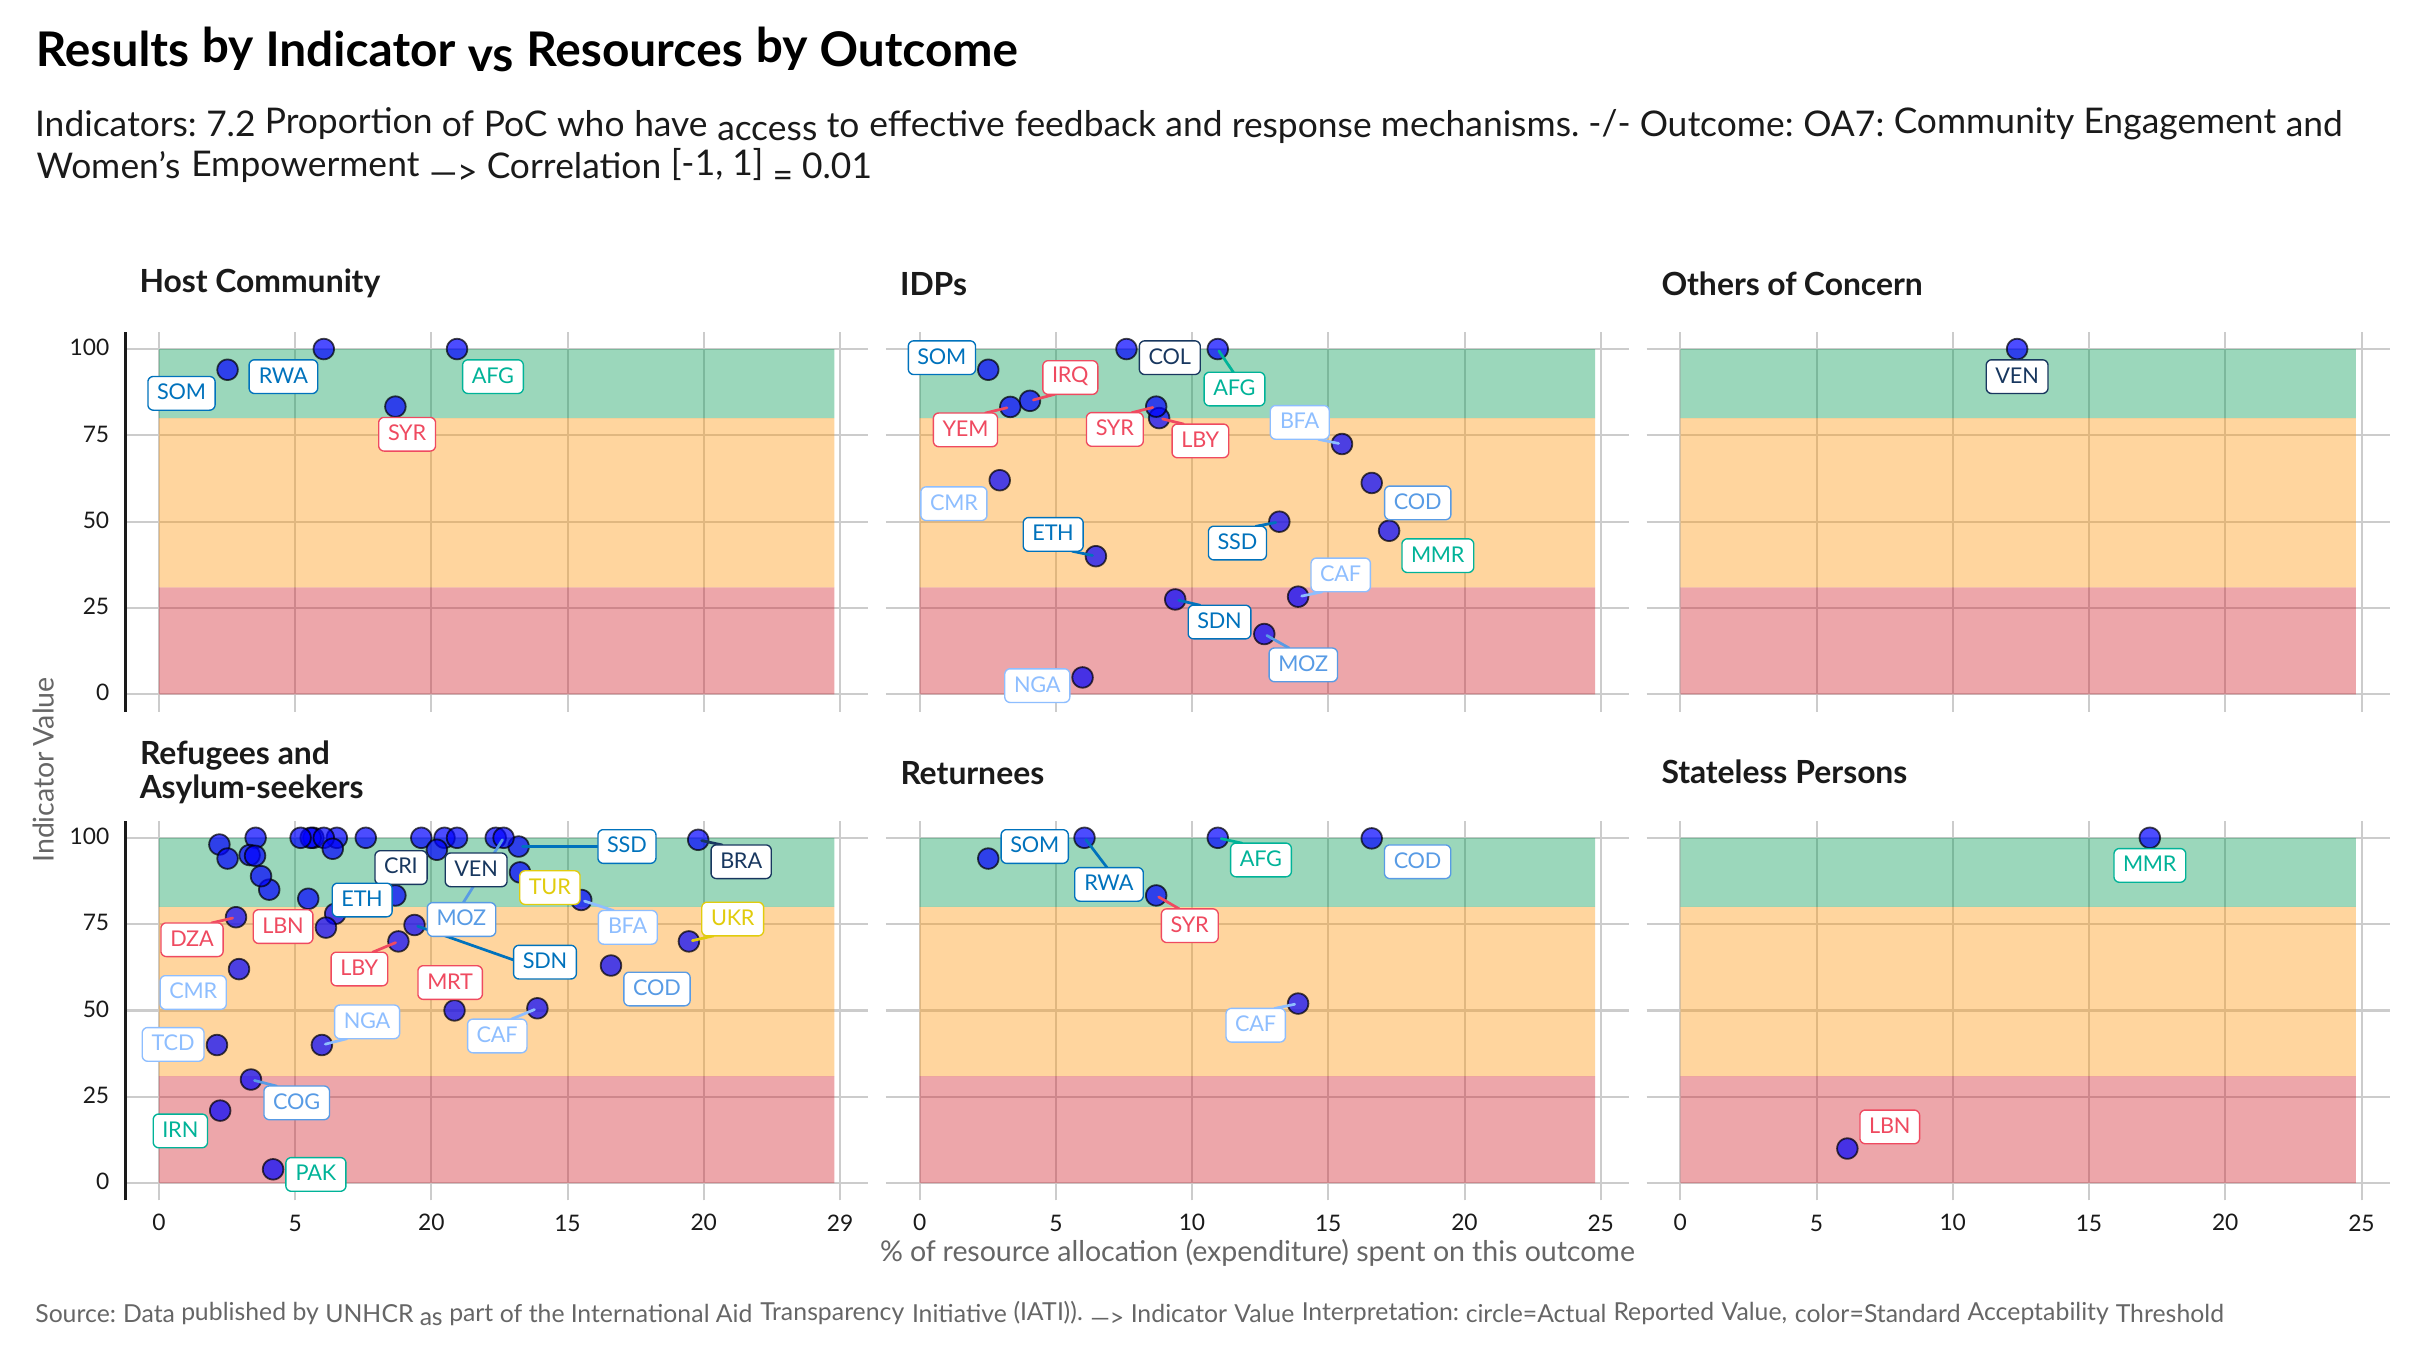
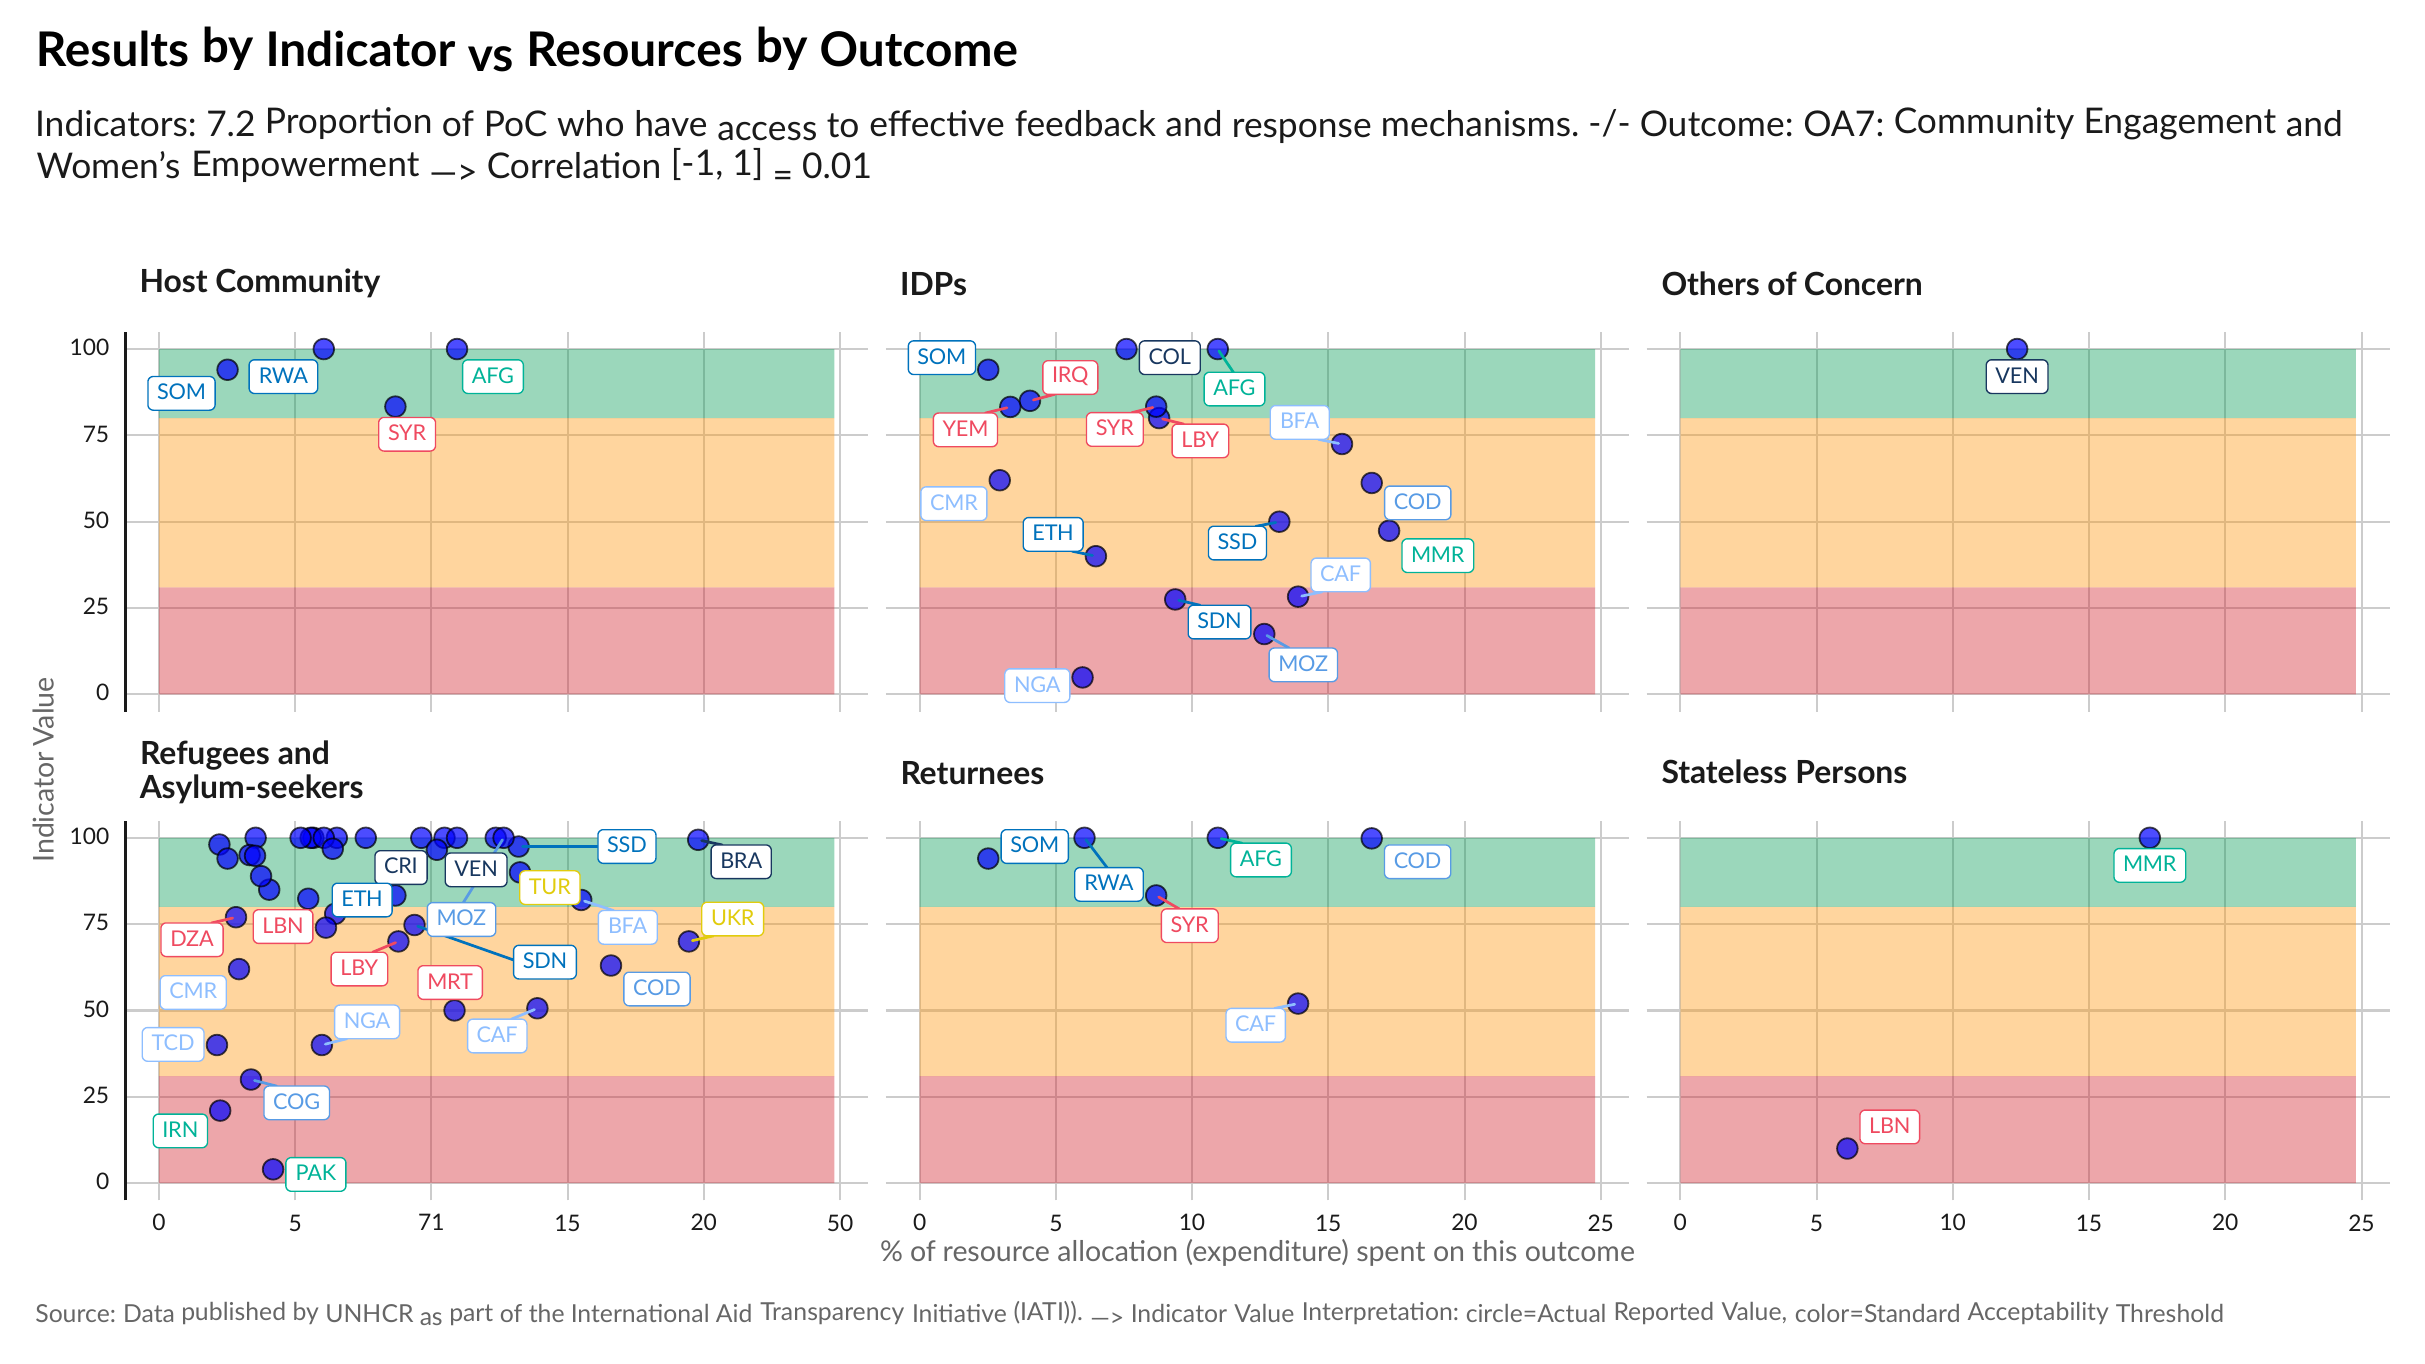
5 20: 20 -> 71 (431, 1223)
20 29: 29 -> 50 (840, 1224)
